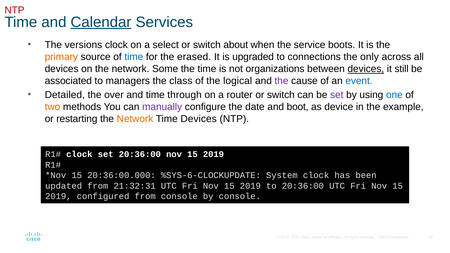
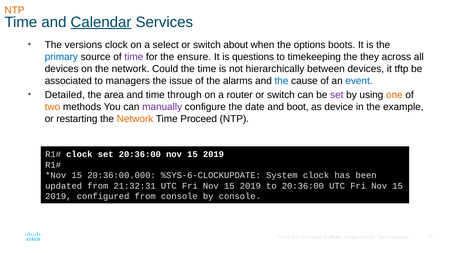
NTP colour: red -> orange (14, 10)
service: service -> options (310, 45)
primary colour: orange -> blue (61, 57)
time colour: blue -> purple (134, 57)
erased: erased -> ensure (194, 57)
upgraded: upgraded -> questions (253, 57)
connections: connections -> timekeeping (314, 57)
only: only -> they (370, 57)
Some: Some -> Could (165, 69)
organizations: organizations -> hierarchically (275, 69)
devices underline: present -> none (366, 69)
still: still -> tftp (402, 69)
class: class -> issue (181, 81)
logical: logical -> alarms (238, 81)
the colour: purple -> blue (282, 81)
over: over -> area (114, 95)
one colour: blue -> orange (394, 95)
Time Devices: Devices -> Proceed (199, 119)
